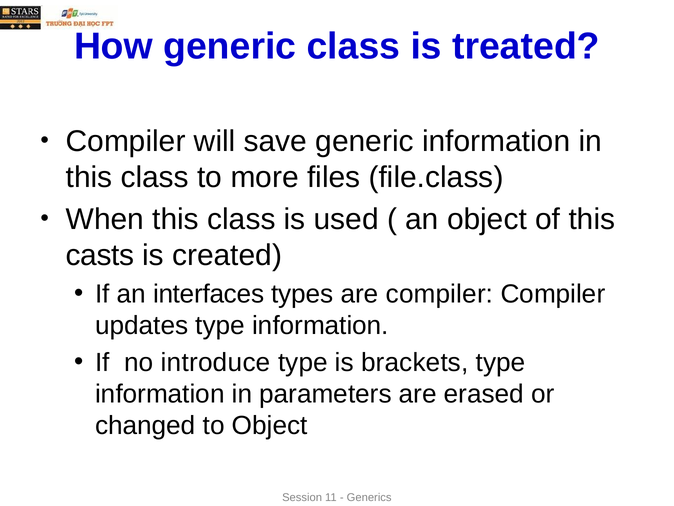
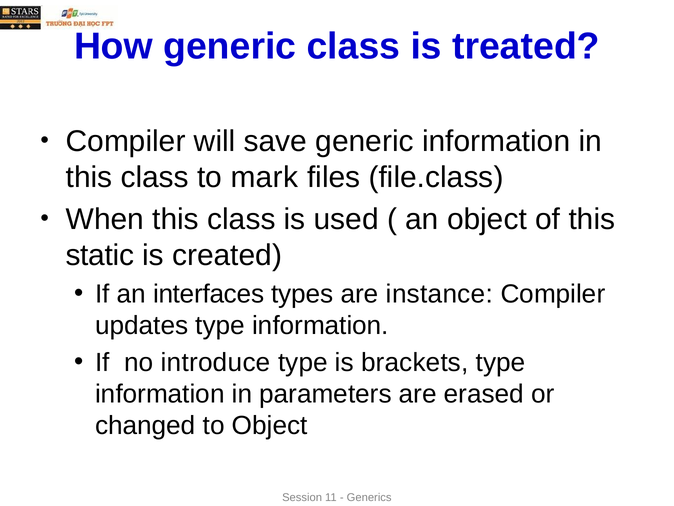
more: more -> mark (264, 177)
casts: casts -> static (100, 255)
are compiler: compiler -> instance (439, 294)
